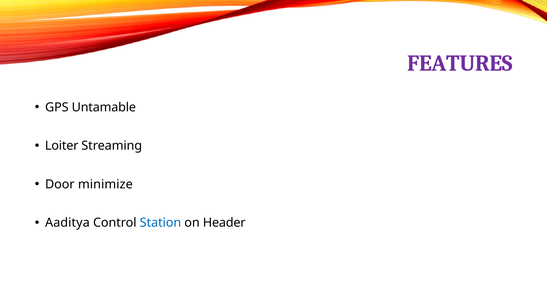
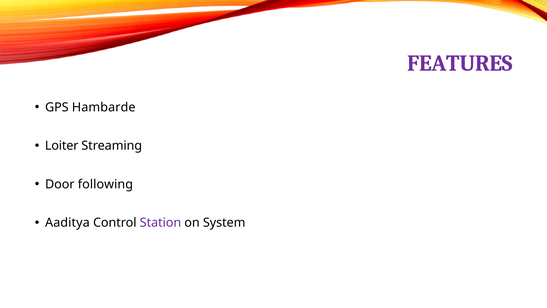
Untamable: Untamable -> Hambarde (104, 107)
minimize: minimize -> following (105, 184)
Station colour: blue -> purple (160, 223)
Header: Header -> System (224, 223)
